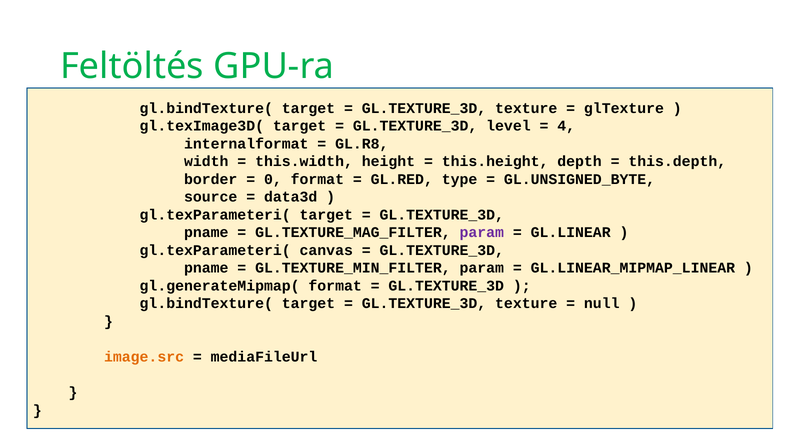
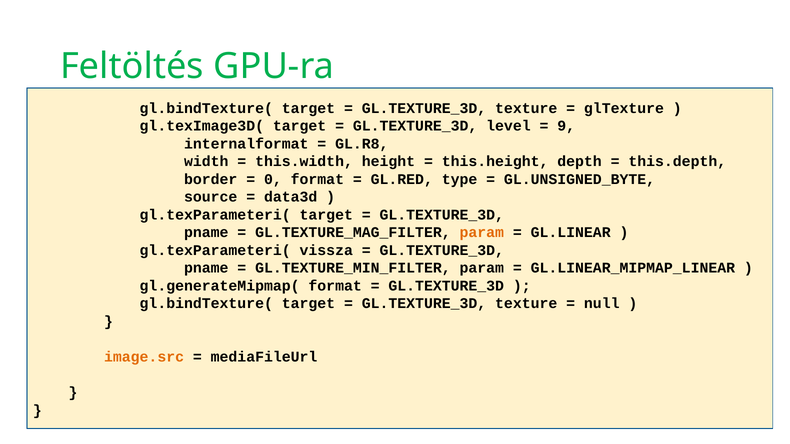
4: 4 -> 9 (566, 126)
param colour: purple -> orange (482, 233)
canvas: canvas -> vissza (326, 251)
